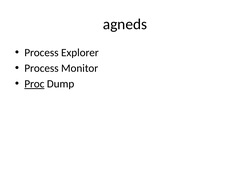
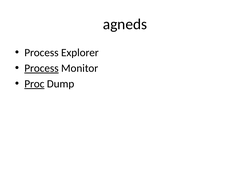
Process underline: none -> present (41, 68)
